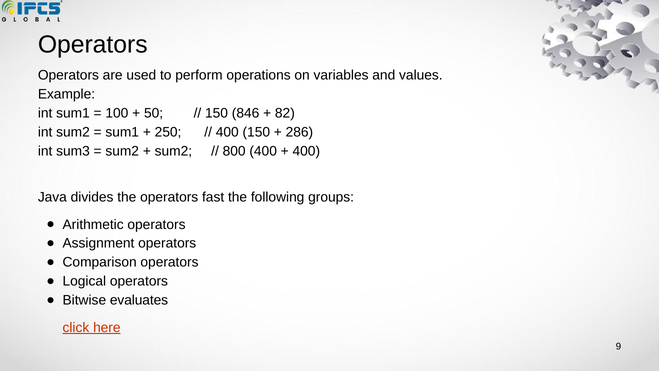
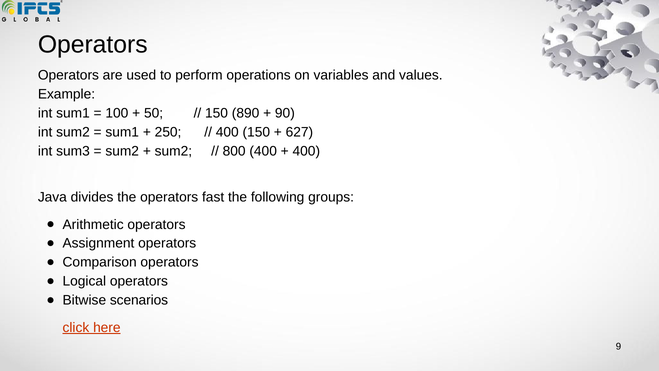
846: 846 -> 890 (246, 113)
82: 82 -> 90 (285, 113)
286: 286 -> 627 (299, 132)
evaluates: evaluates -> scenarios (139, 300)
